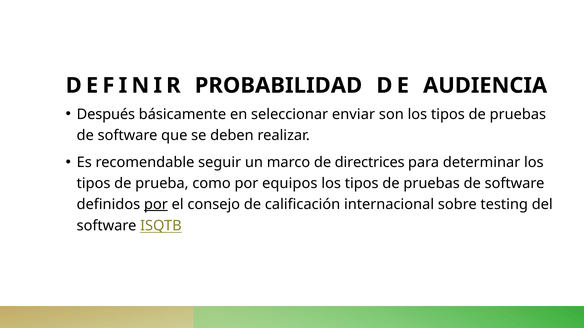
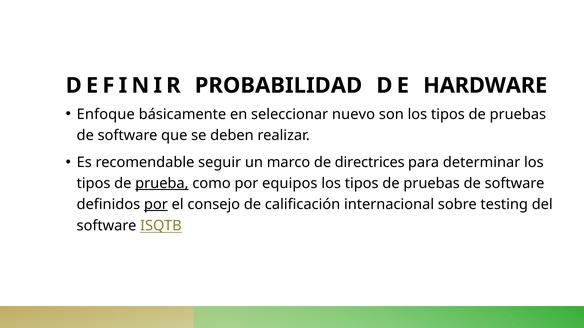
AUDIENCIA: AUDIENCIA -> HARDWARE (485, 86)
Después: Después -> Enfoque (106, 114)
enviar: enviar -> nuevo (353, 114)
prueba underline: none -> present (162, 184)
